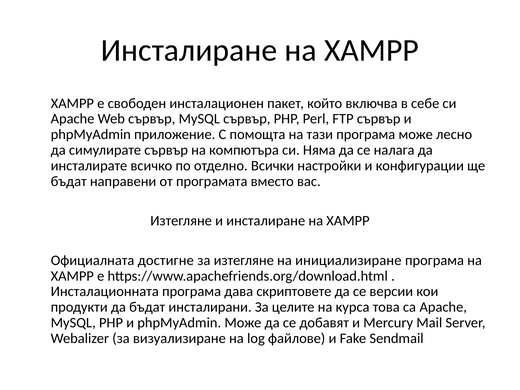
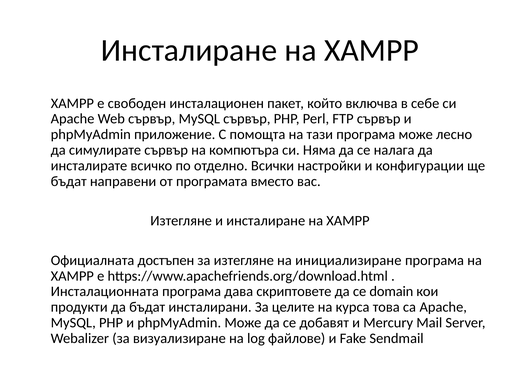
достигне: достигне -> достъпен (166, 260)
версии: версии -> domain (391, 292)
